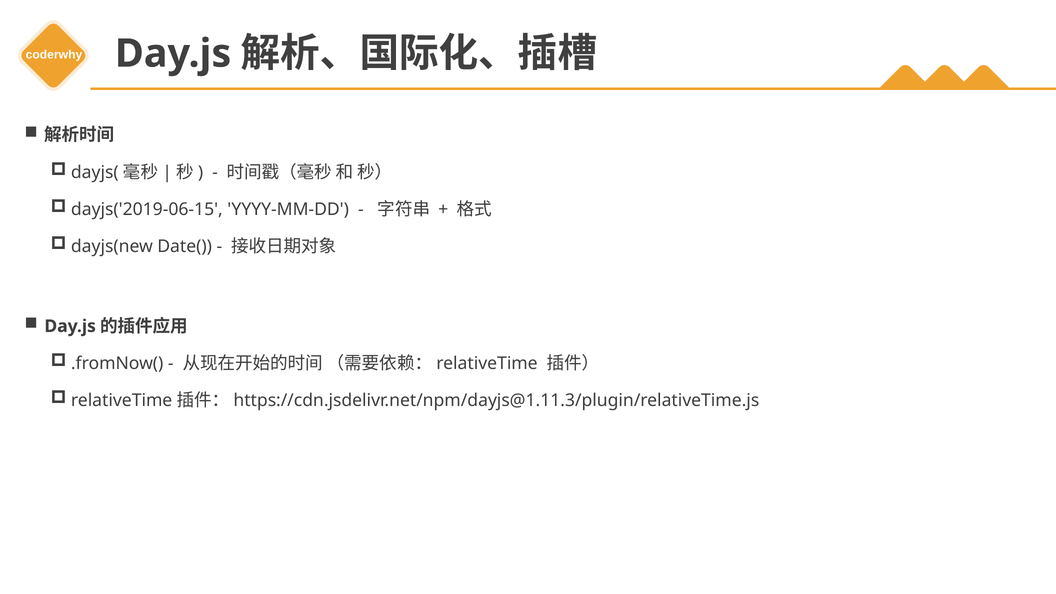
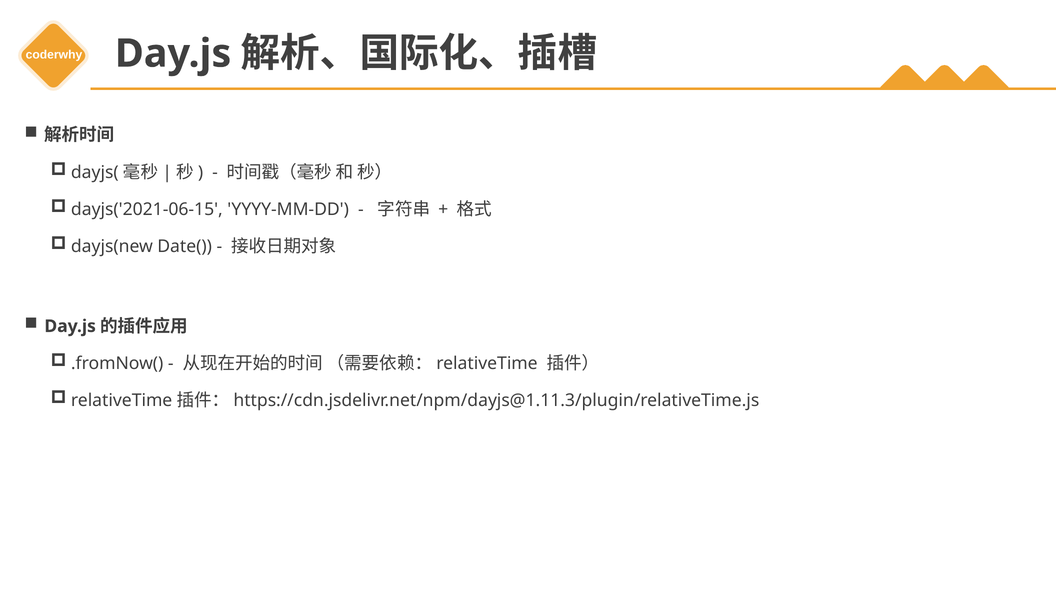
dayjs('2019-06-15: dayjs('2019-06-15 -> dayjs('2021-06-15 (147, 209)
